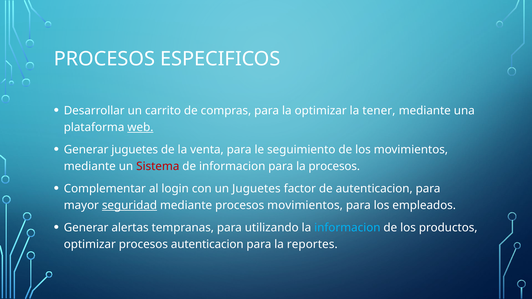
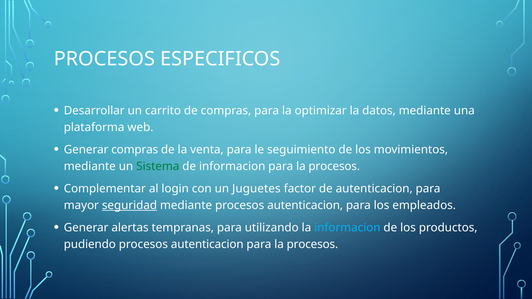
tener: tener -> datos (379, 111)
web underline: present -> none (140, 127)
Generar juguetes: juguetes -> compras (135, 150)
Sistema colour: red -> green (158, 167)
mediante procesos movimientos: movimientos -> autenticacion (305, 206)
optimizar: optimizar -> pudiendo (90, 245)
reportes: reportes -> procesos (312, 245)
